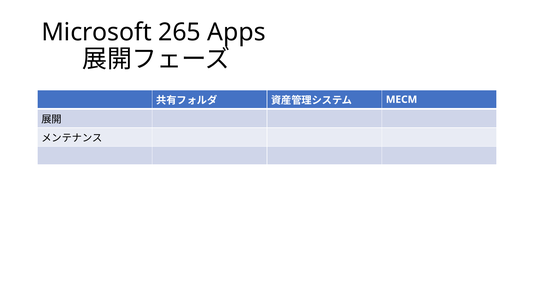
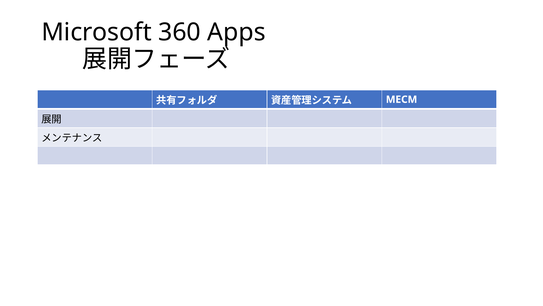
265: 265 -> 360 (179, 32)
